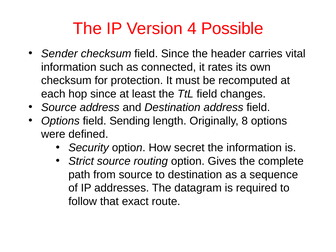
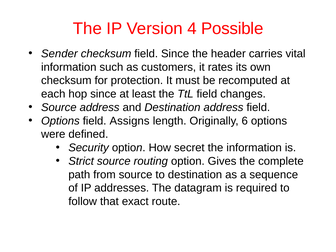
connected: connected -> customers (169, 67)
Sending: Sending -> Assigns (130, 121)
8: 8 -> 6 (245, 121)
